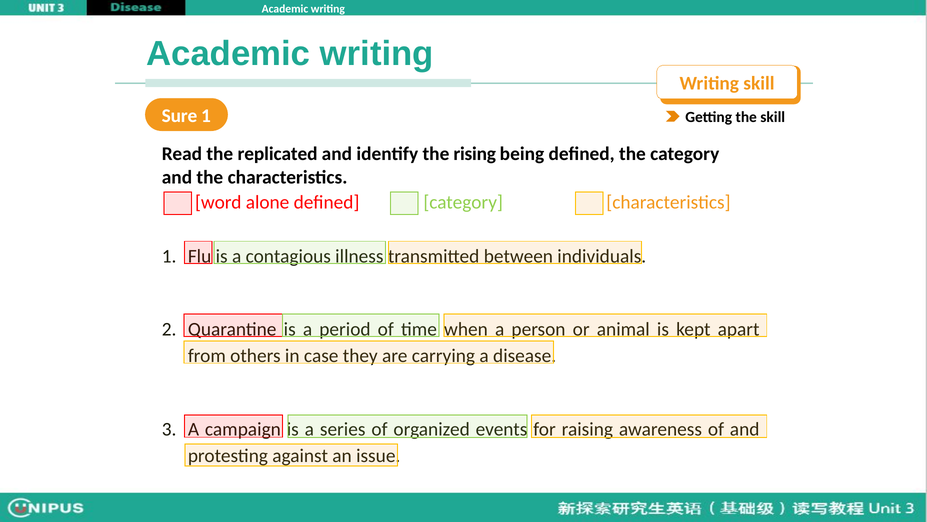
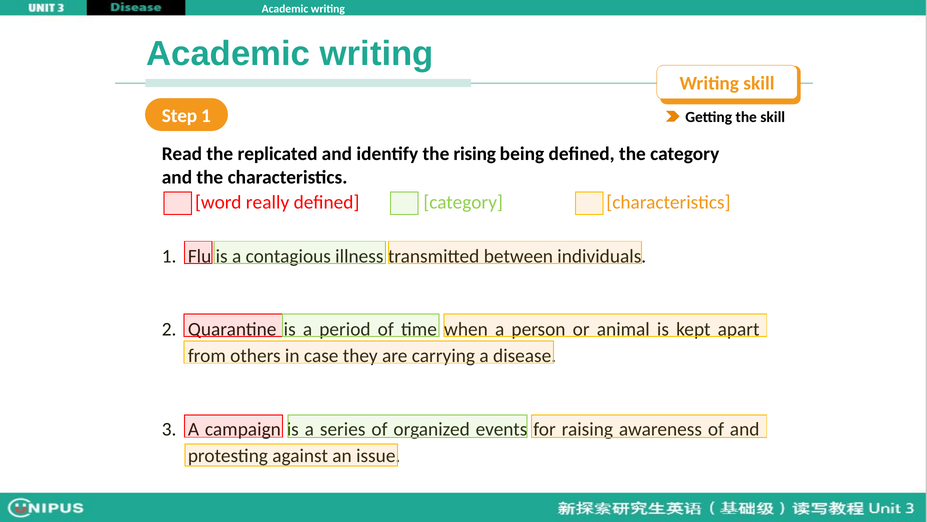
Sure: Sure -> Step (179, 116)
alone: alone -> really (268, 202)
